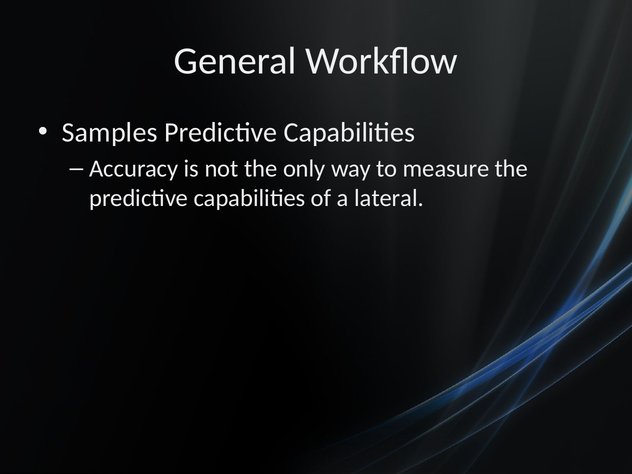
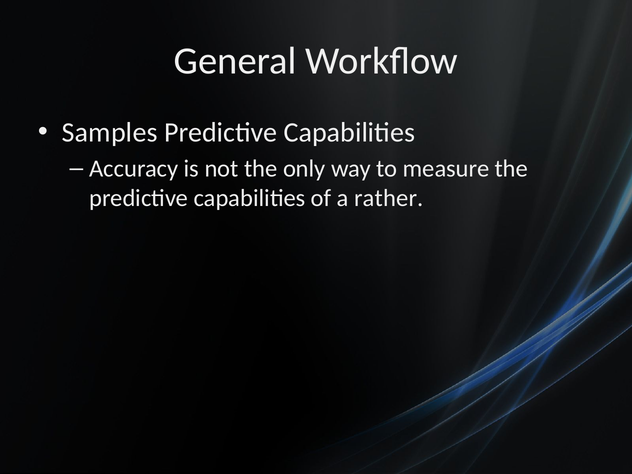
lateral: lateral -> rather (389, 198)
